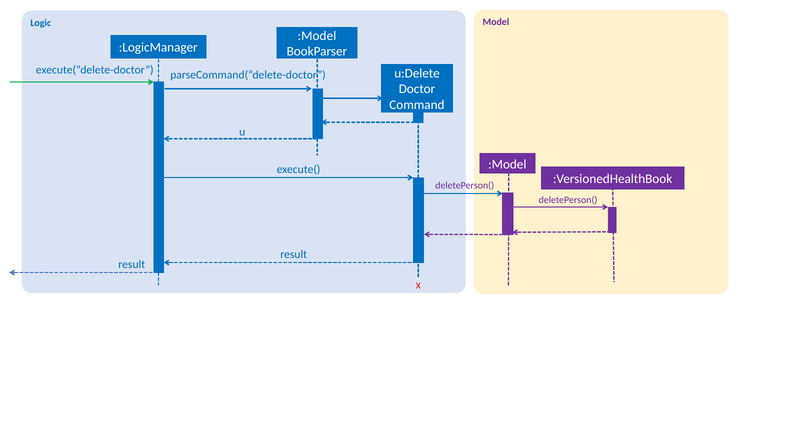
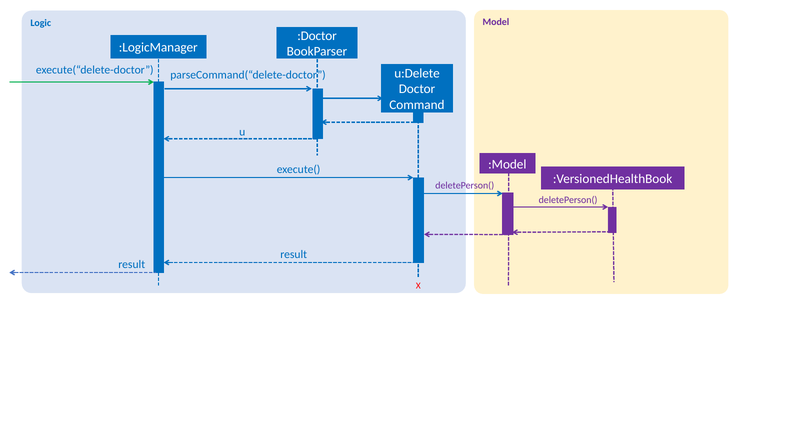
:Model: :Model -> :Doctor (317, 36)
